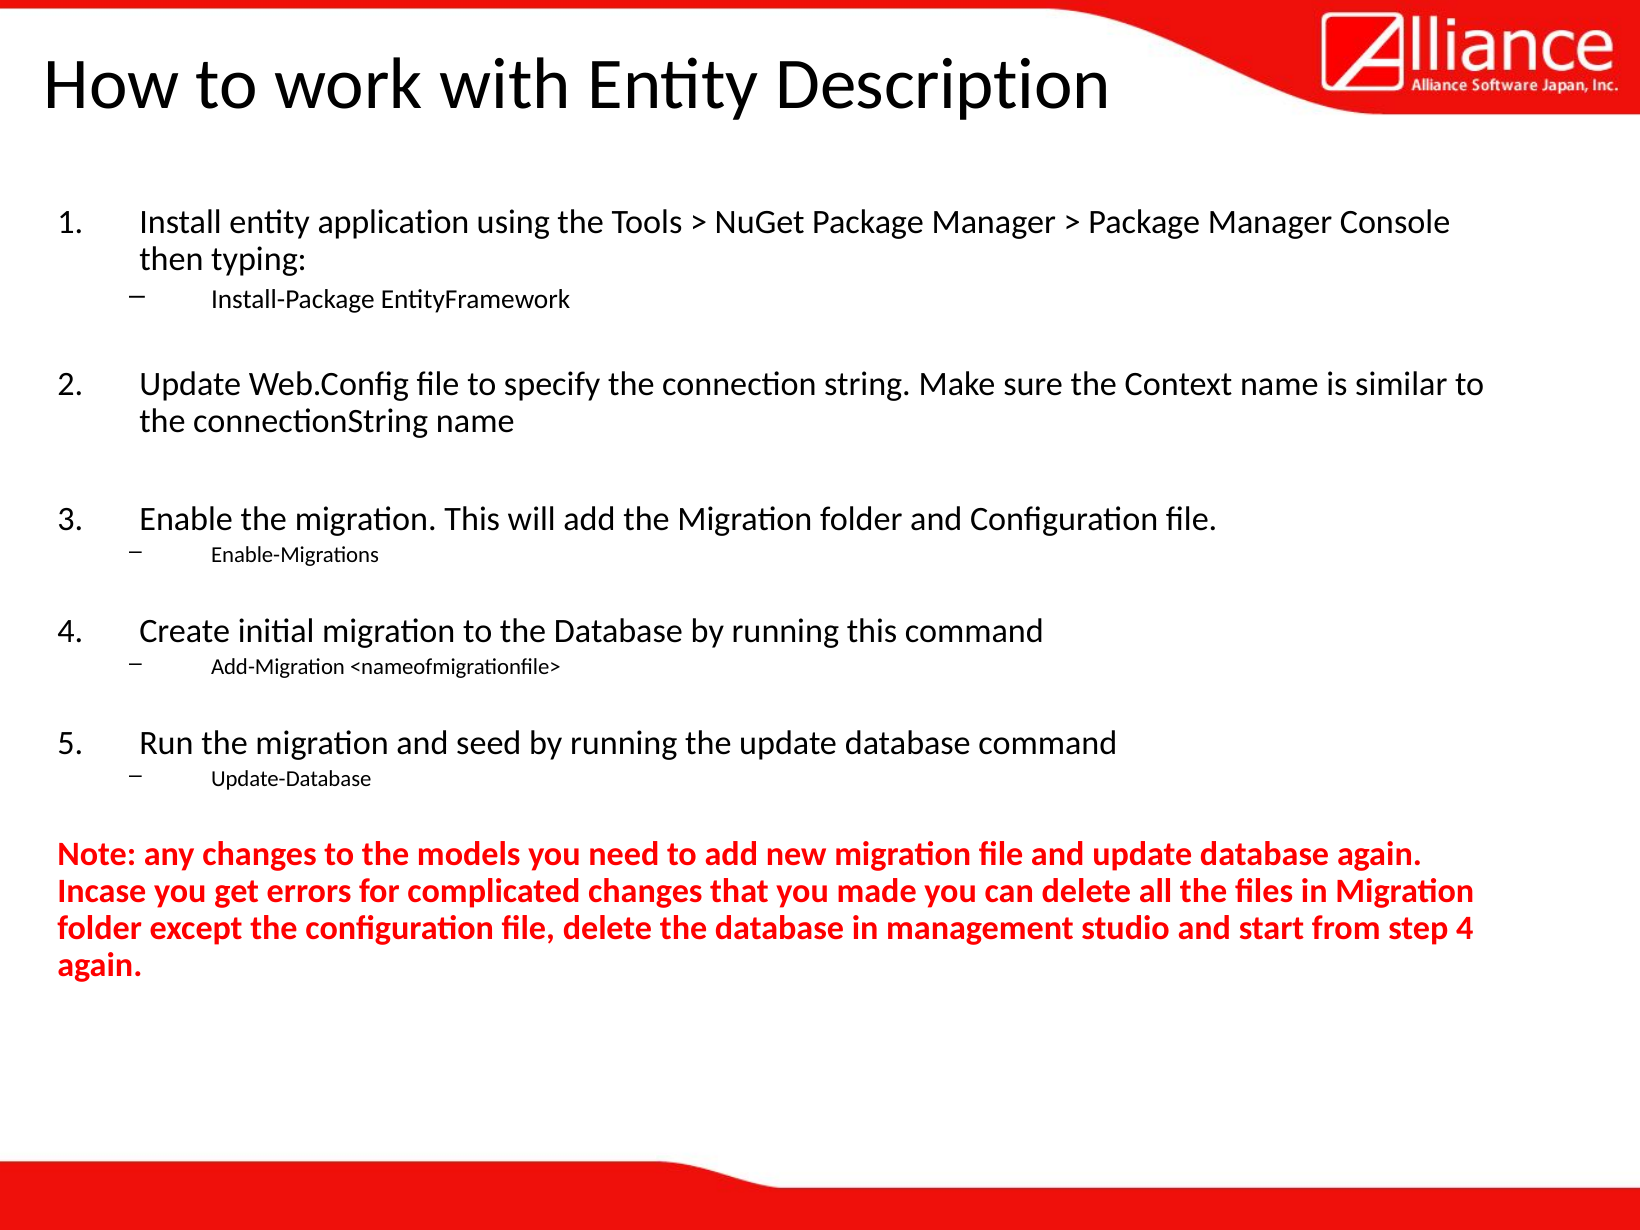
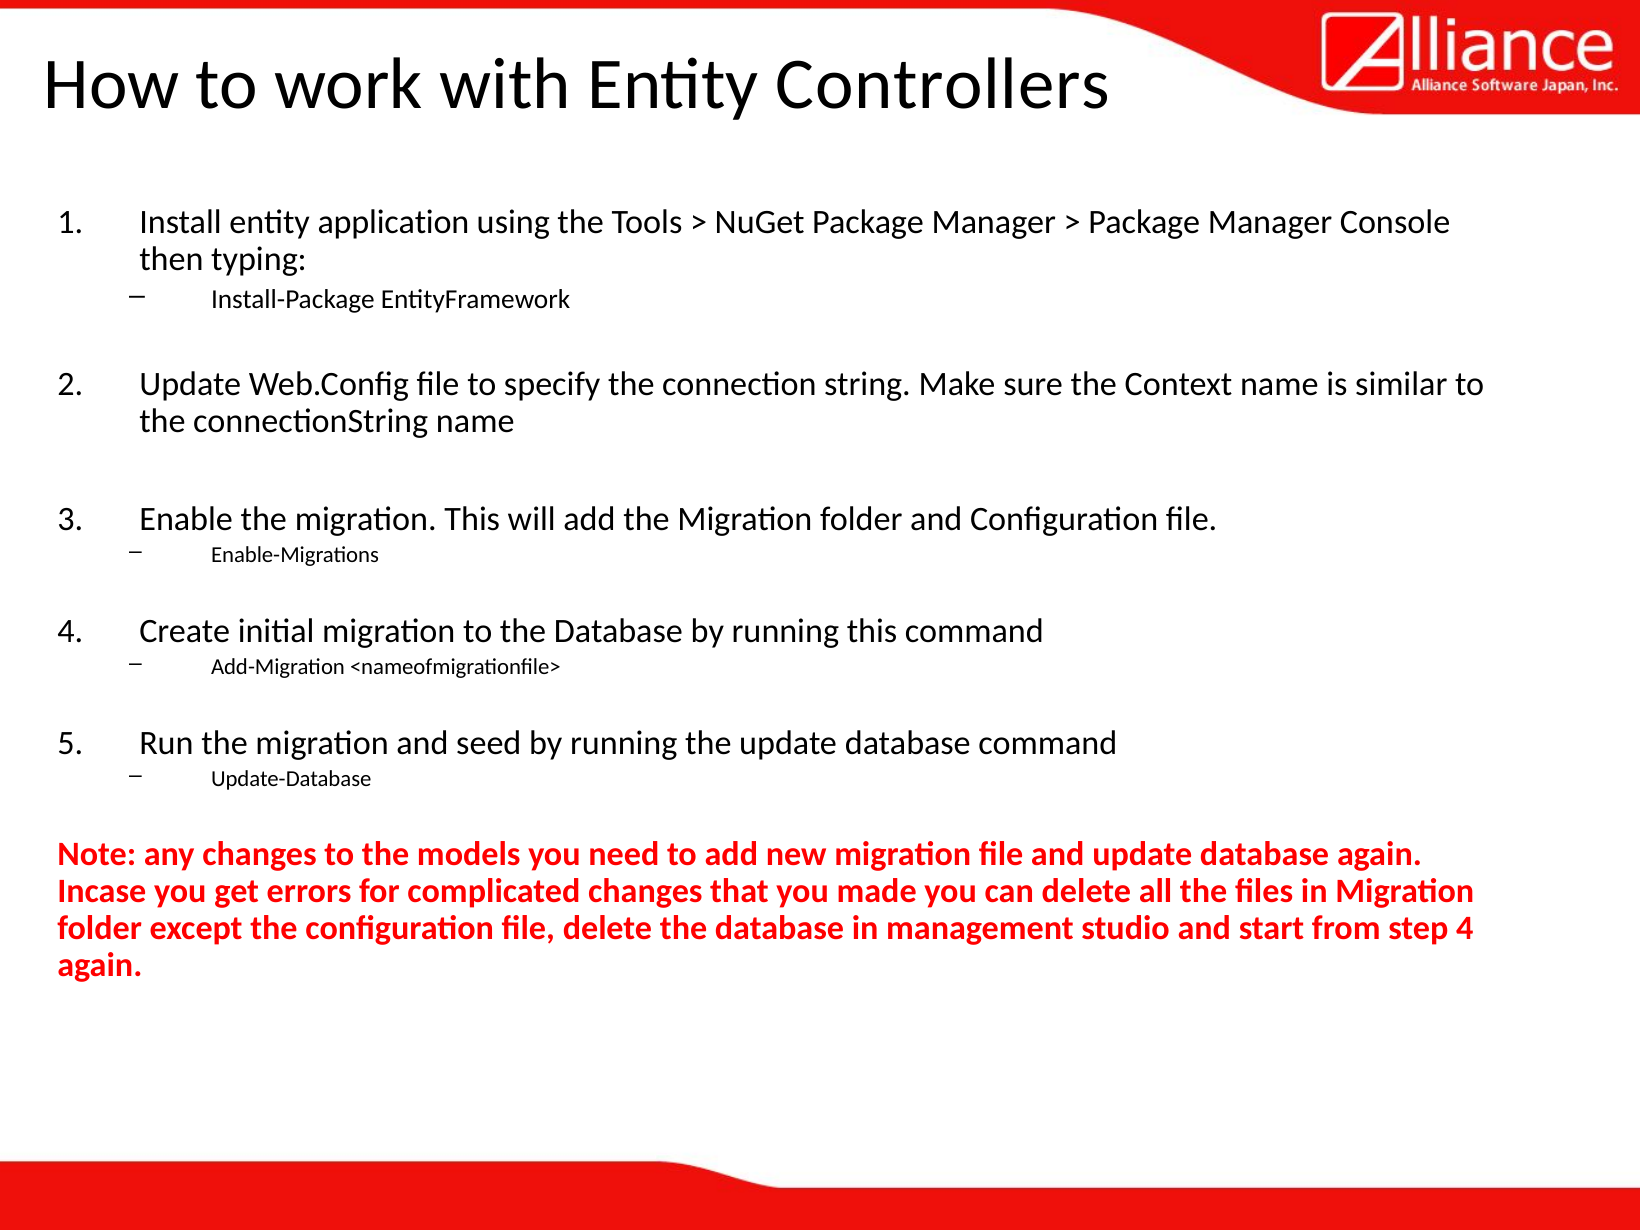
Description: Description -> Controllers (943, 84)
